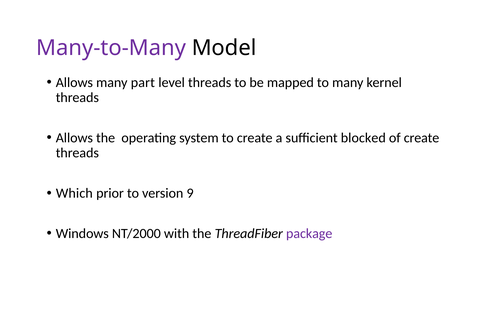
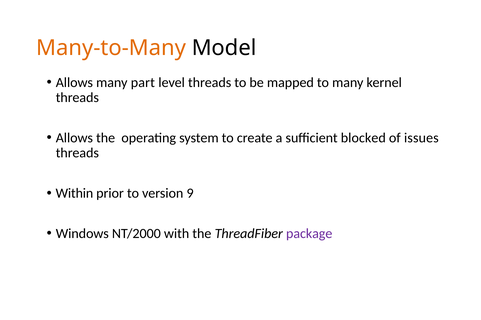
Many-to-Many colour: purple -> orange (111, 48)
of create: create -> issues (421, 138)
Which: Which -> Within (74, 194)
